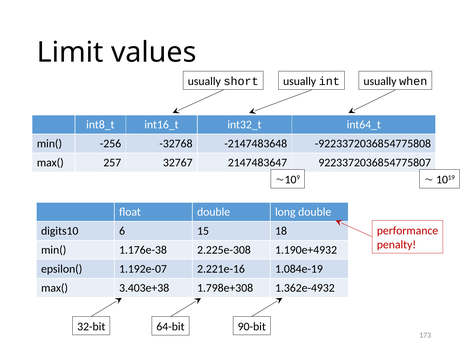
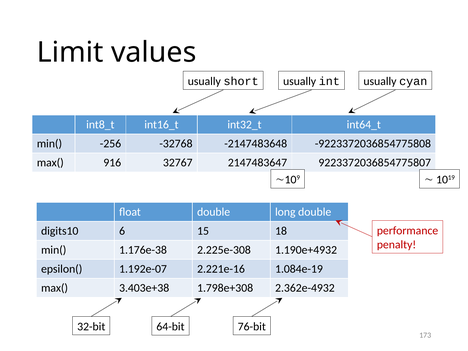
when: when -> cyan (413, 81)
257: 257 -> 916 (112, 163)
1.362e-4932: 1.362e-4932 -> 2.362e-4932 (305, 288)
90-bit: 90-bit -> 76-bit (252, 327)
